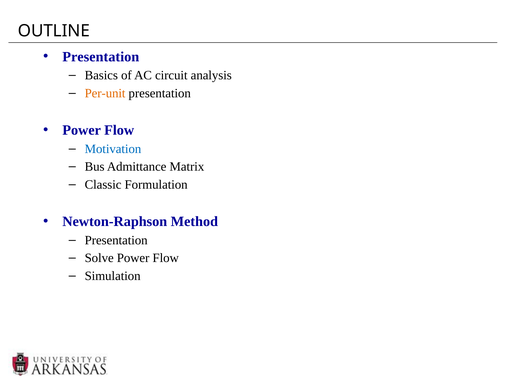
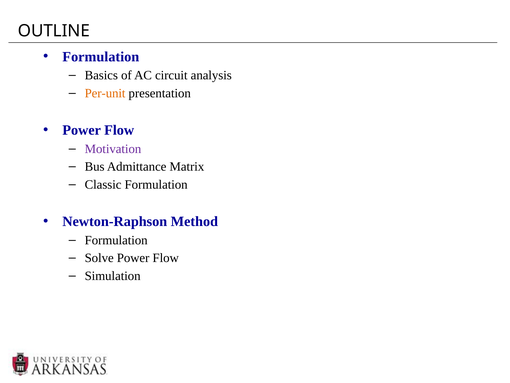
Presentation: Presentation -> Formulation (101, 57)
Motivation colour: blue -> purple (113, 149)
Presentation: Presentation -> Formulation (116, 240)
